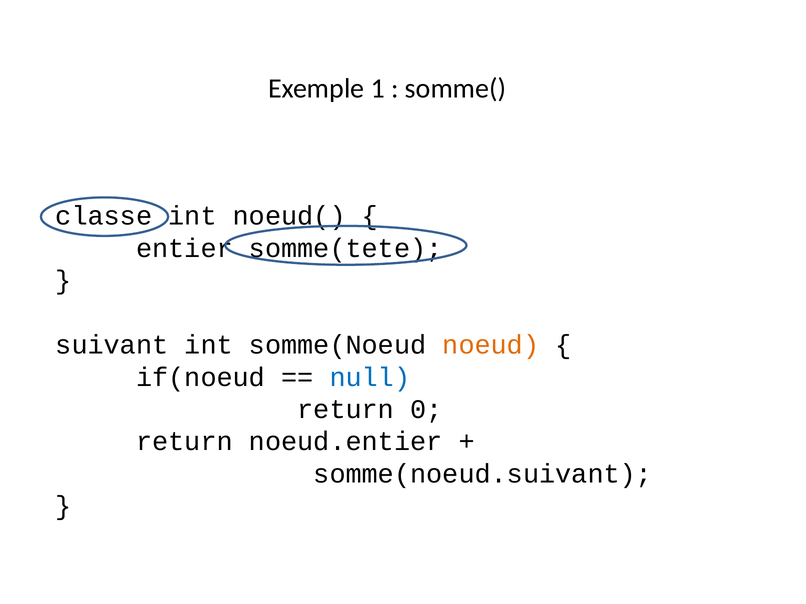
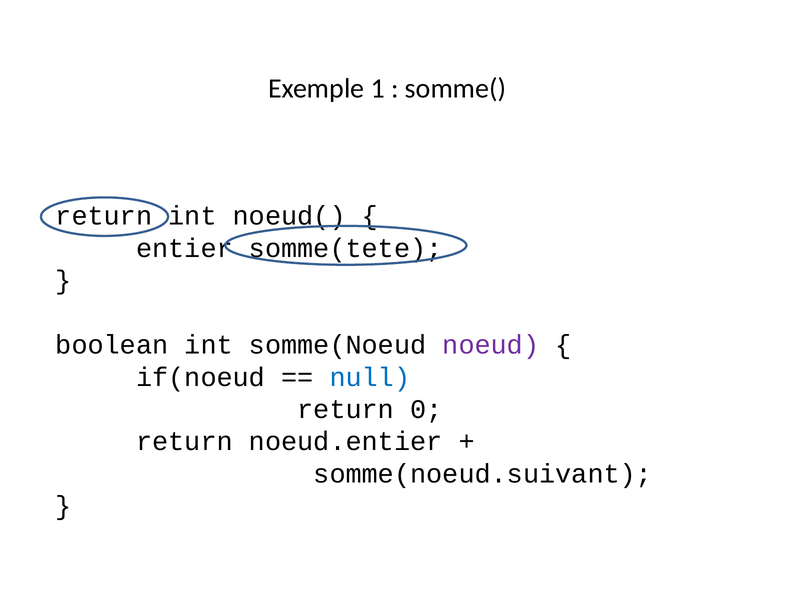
classe: classe -> return (104, 216)
suivant: suivant -> boolean (112, 345)
noeud colour: orange -> purple (491, 345)
